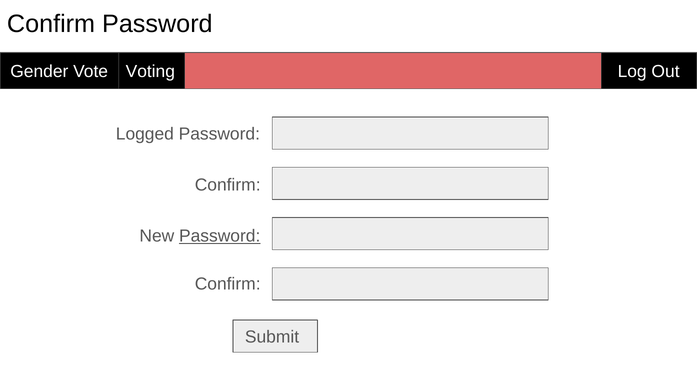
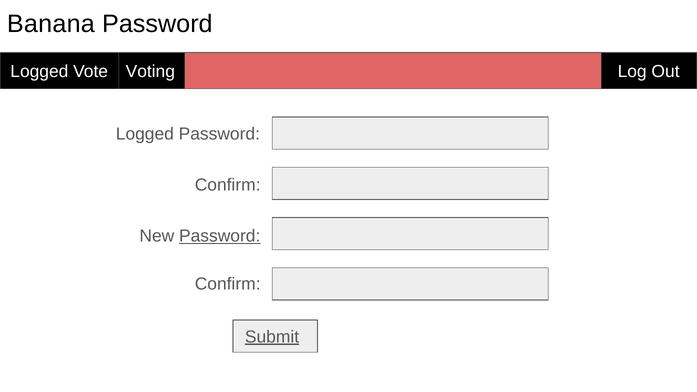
Confirm: Confirm -> Banana (51, 24)
Gender: Gender -> Logged (39, 72)
Submit underline: none -> present (272, 337)
